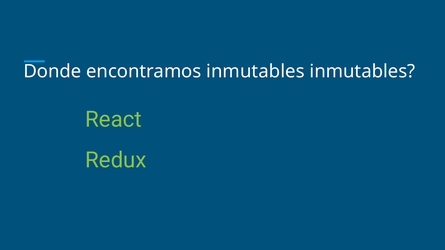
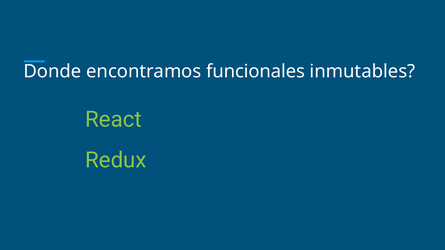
encontramos inmutables: inmutables -> funcionales (256, 71)
